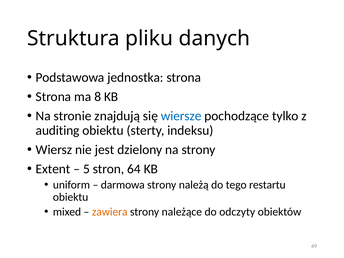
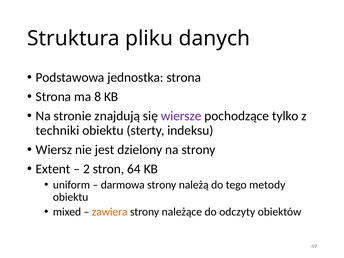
wiersze colour: blue -> purple (181, 116)
auditing: auditing -> techniki (58, 130)
5: 5 -> 2 (86, 169)
restartu: restartu -> metody (267, 185)
